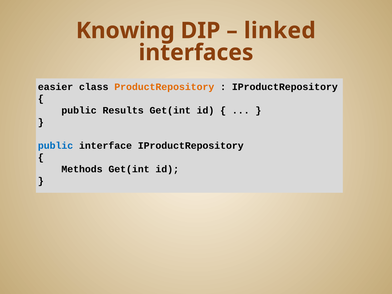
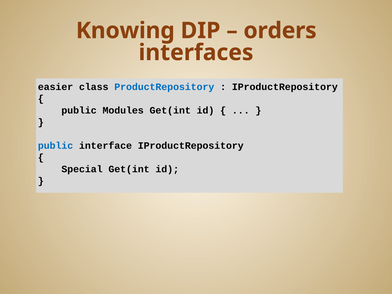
linked: linked -> orders (280, 31)
ProductRepository colour: orange -> blue (164, 87)
Results: Results -> Modules (123, 110)
Methods: Methods -> Special (82, 169)
